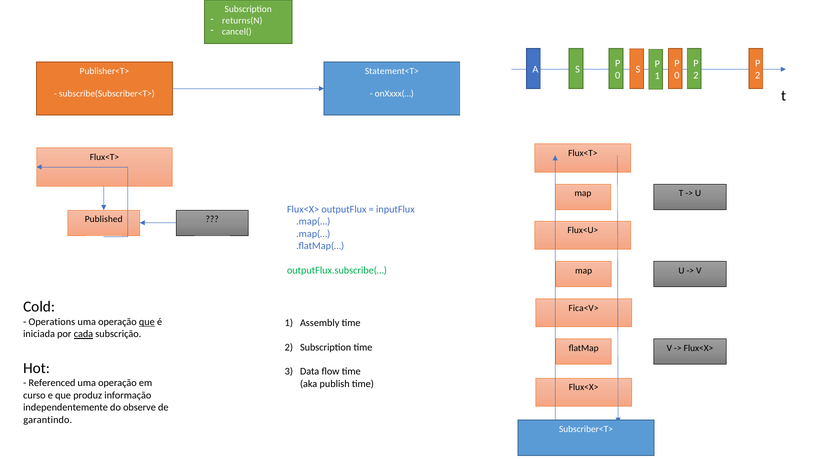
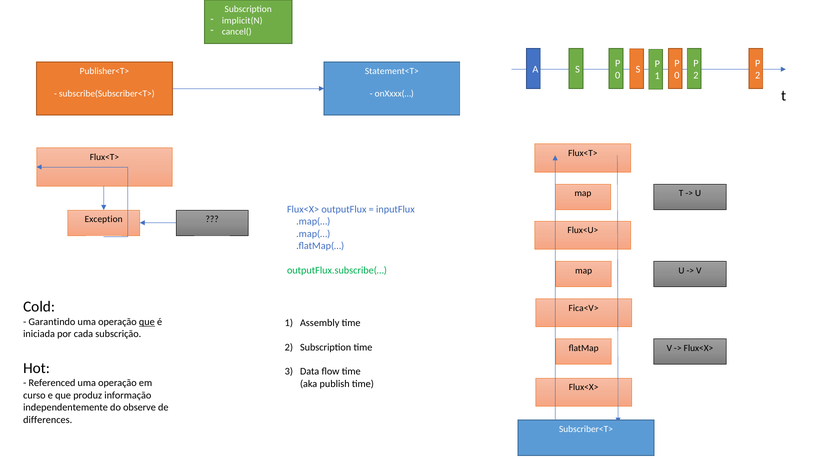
returns(N: returns(N -> implicit(N (242, 21)
Published: Published -> Exception (104, 219)
Operations: Operations -> Garantindo (52, 322)
cada underline: present -> none (83, 334)
garantindo: garantindo -> differences (48, 420)
